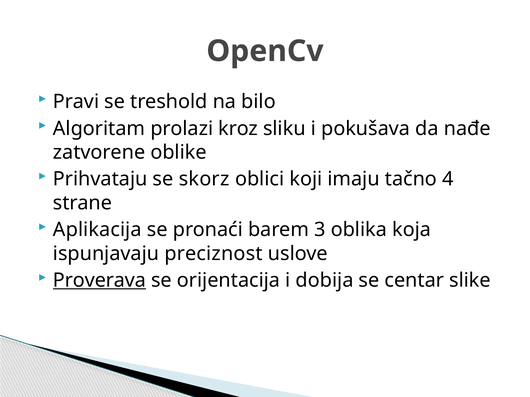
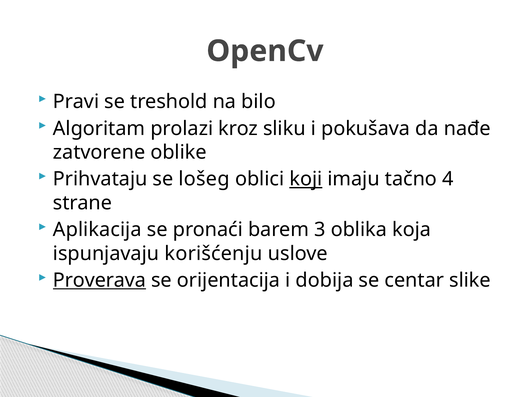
skorz: skorz -> lošeg (204, 179)
koji underline: none -> present (306, 179)
preciznost: preciznost -> korišćenju (214, 254)
